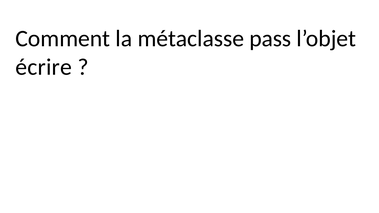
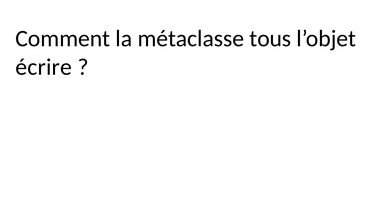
pass: pass -> tous (270, 39)
